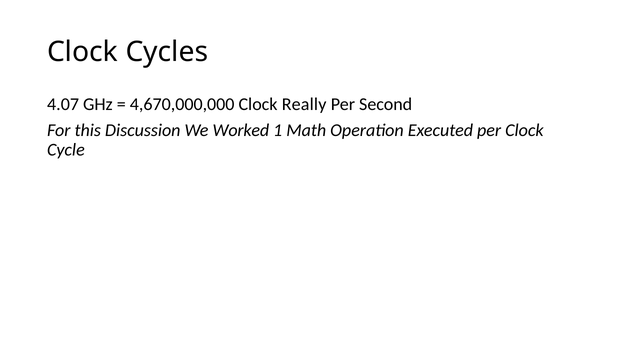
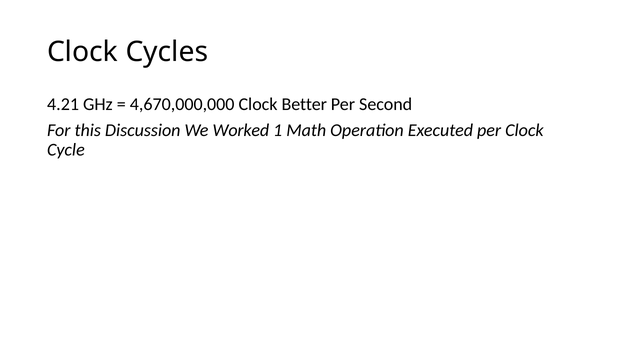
4.07: 4.07 -> 4.21 (63, 104)
Really: Really -> Better (304, 104)
